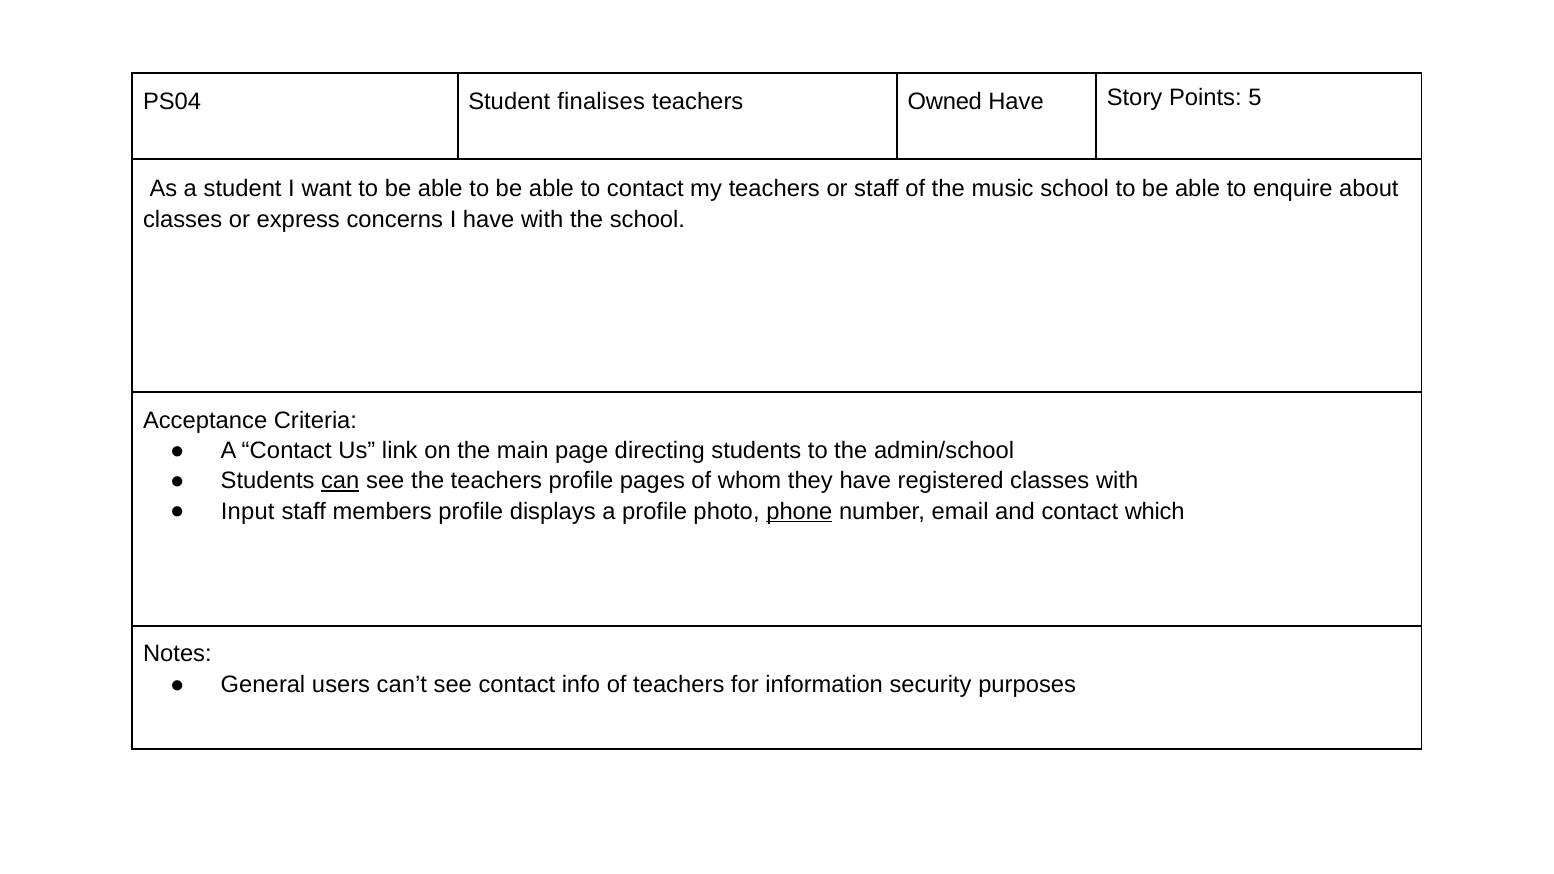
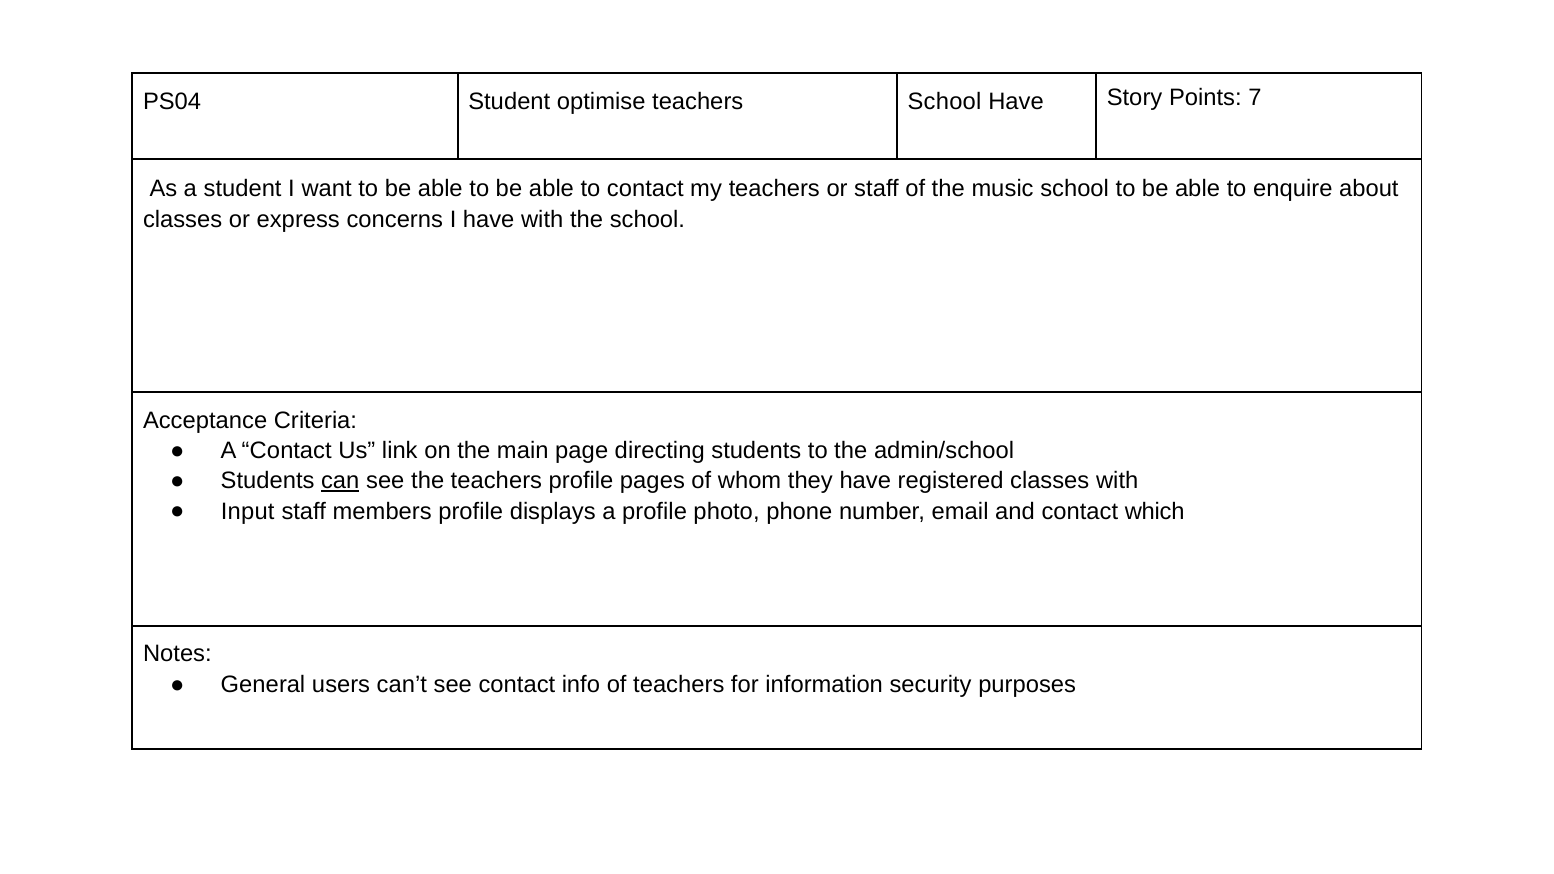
finalises: finalises -> optimise (601, 101)
teachers Owned: Owned -> School (945, 101)
5: 5 -> 7 (1255, 97)
phone underline: present -> none (799, 511)
